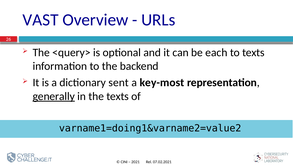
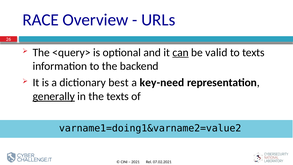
VAST: VAST -> RACE (41, 20)
can underline: none -> present (181, 52)
each: each -> valid (216, 52)
sent: sent -> best (119, 83)
key-most: key-most -> key-need (162, 83)
